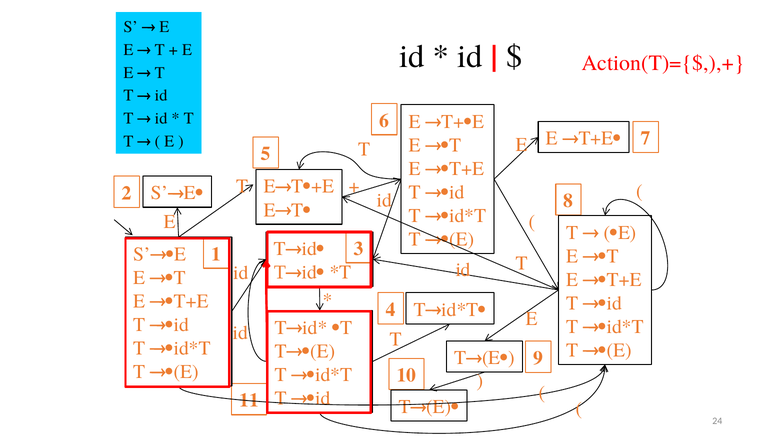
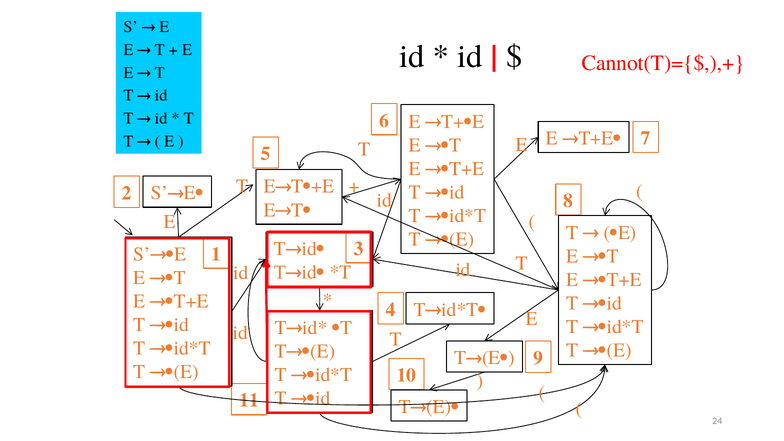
Action(T)={$,),+: Action(T)={$,),+ -> Cannot(T)={$,),+ (663, 63)
